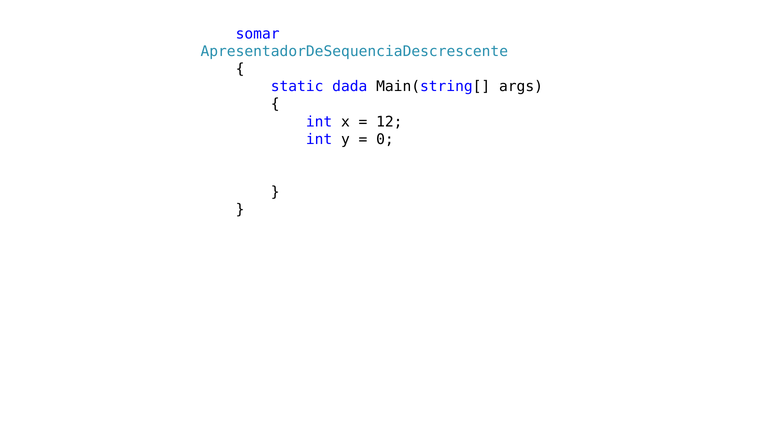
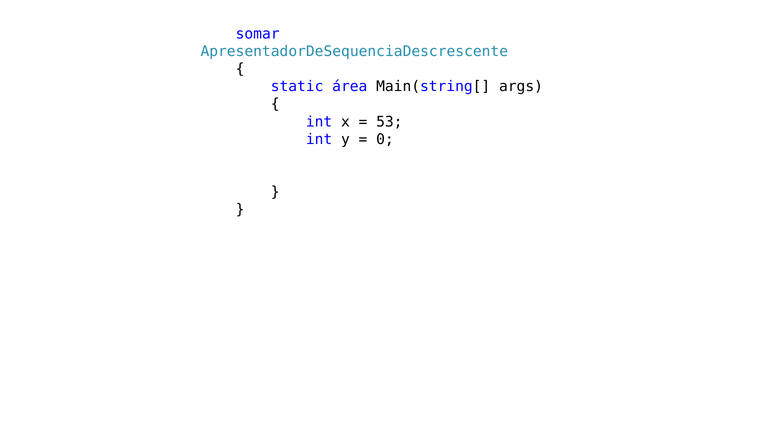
dada: dada -> área (350, 87)
12: 12 -> 53 (389, 122)
